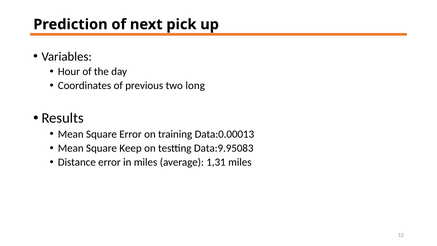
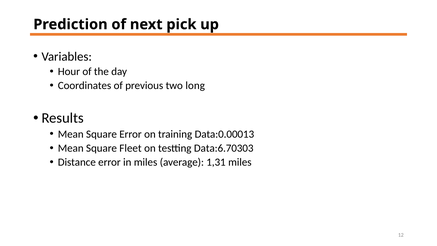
Keep: Keep -> Fleet (131, 148)
Data:9.95083: Data:9.95083 -> Data:6.70303 (224, 148)
